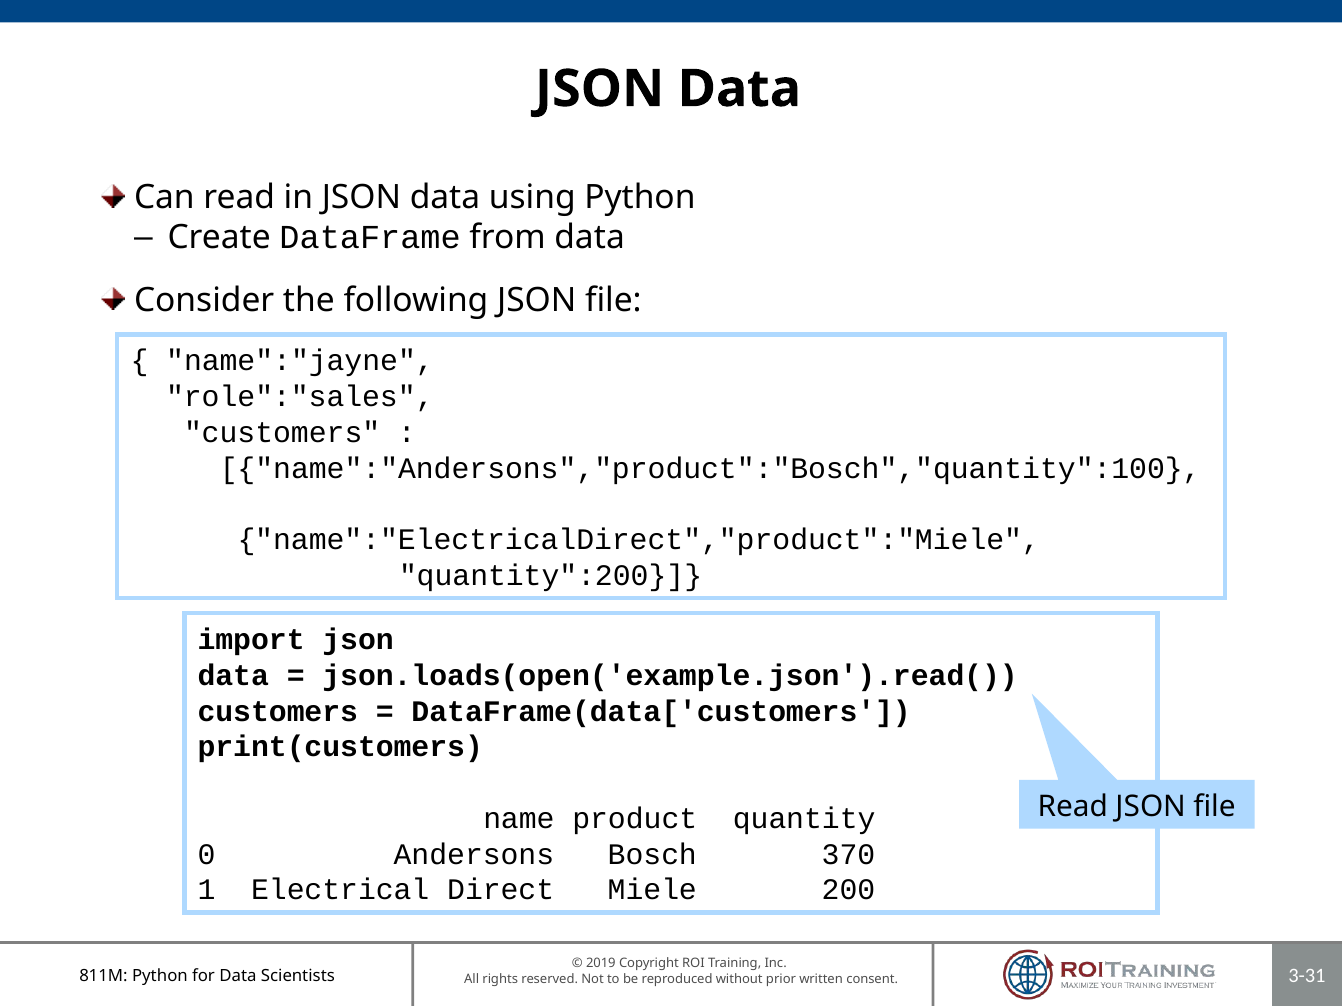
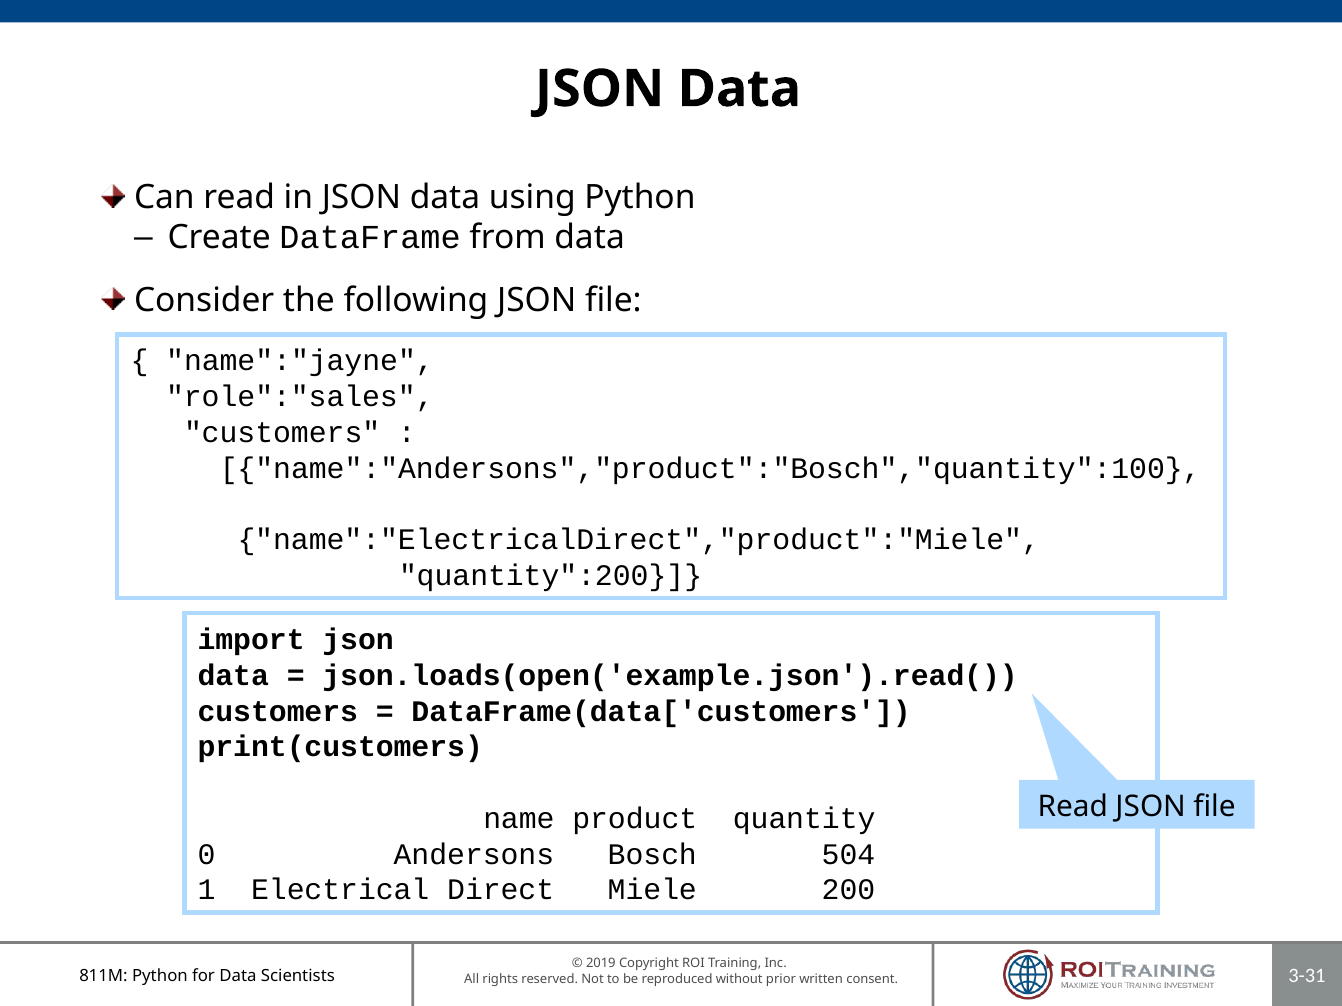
370: 370 -> 504 (848, 855)
